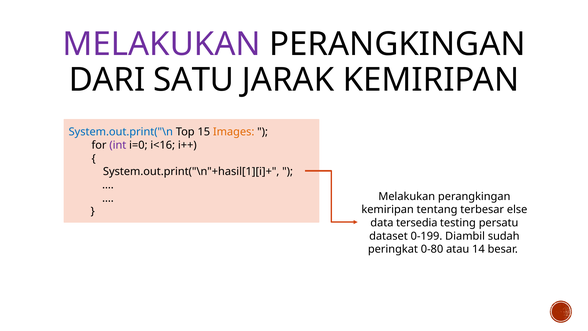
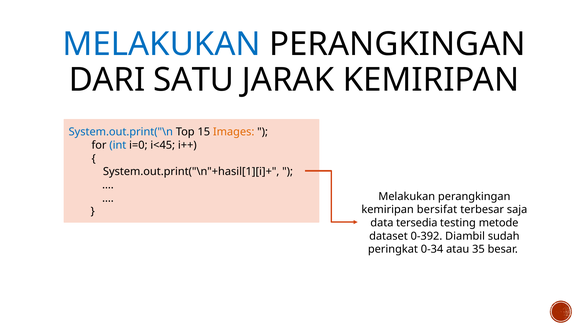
MELAKUKAN colour: purple -> blue (162, 44)
int colour: purple -> blue (118, 145)
i<16: i<16 -> i<45 (163, 145)
tentang: tentang -> bersifat (437, 209)
else: else -> saja (517, 209)
persatu: persatu -> metode (499, 223)
0-199: 0-199 -> 0-392 (426, 236)
0-80: 0-80 -> 0-34 (432, 249)
14: 14 -> 35 (478, 249)
